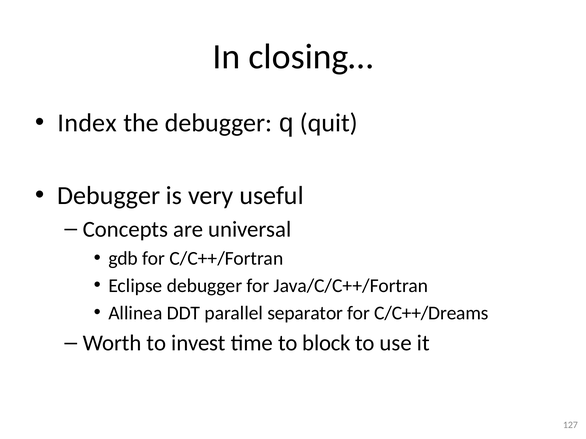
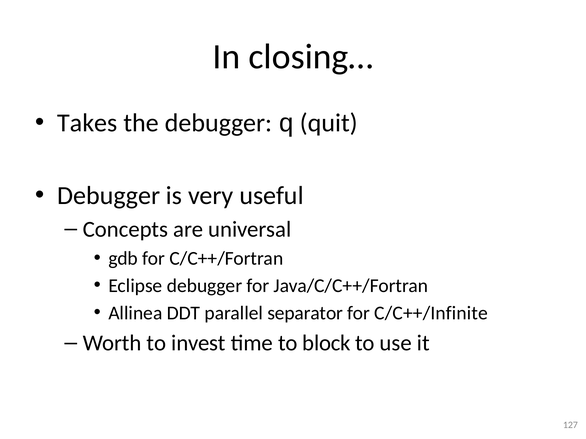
Index: Index -> Takes (87, 123)
C/C++/Dreams: C/C++/Dreams -> C/C++/Infinite (431, 313)
